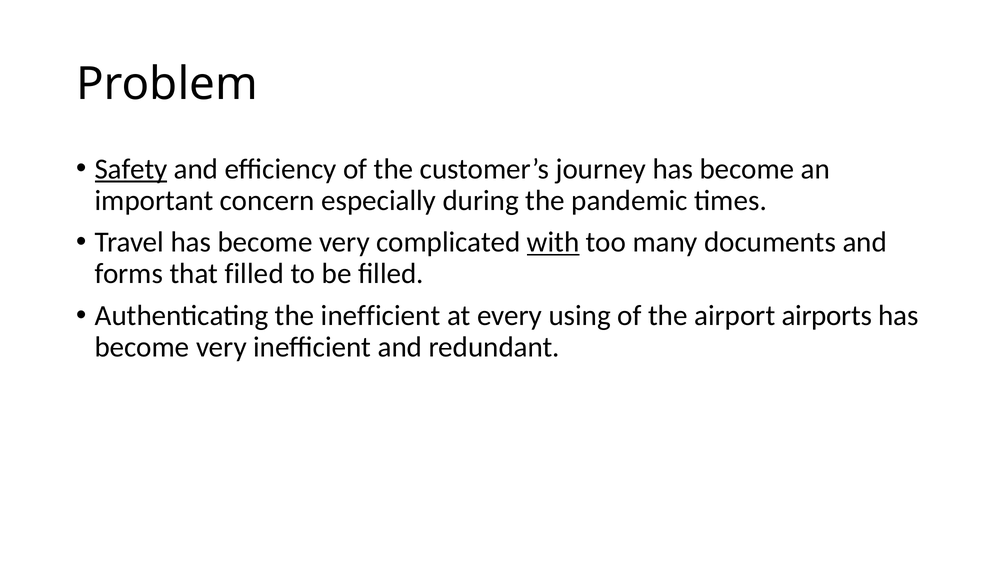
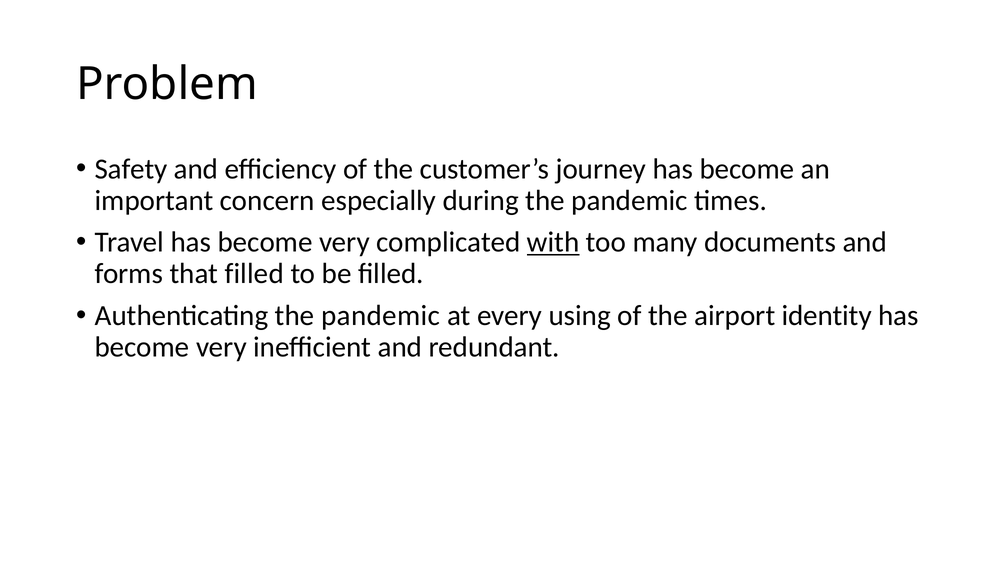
Safety underline: present -> none (131, 169)
Authenticating the inefficient: inefficient -> pandemic (381, 315)
airports: airports -> identity (827, 315)
